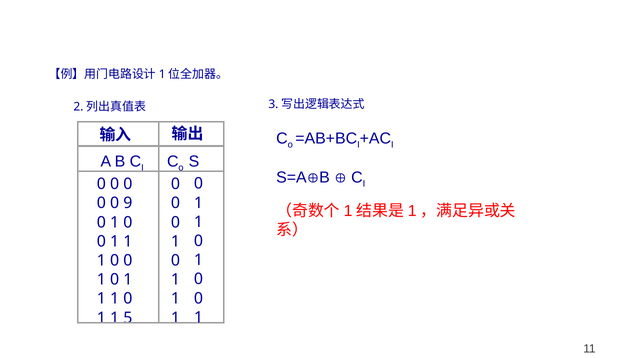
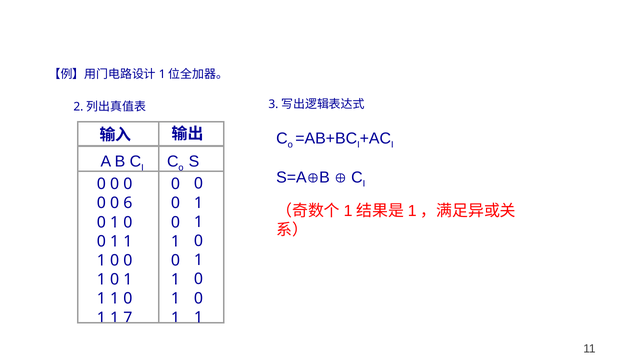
9: 9 -> 6 (128, 203)
5: 5 -> 7 (128, 318)
